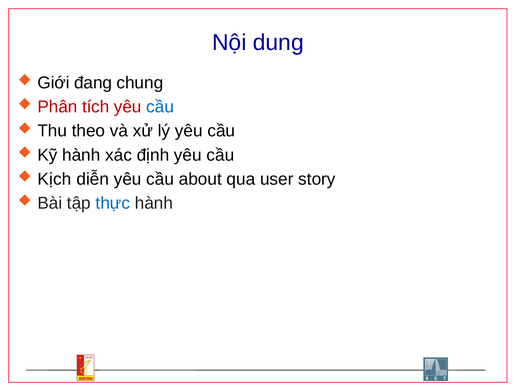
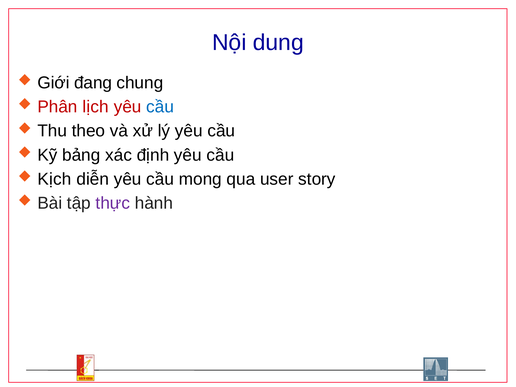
tích: tích -> lịch (96, 107)
Kỹ hành: hành -> bảng (81, 155)
about: about -> mong (200, 179)
thực colour: blue -> purple (113, 203)
